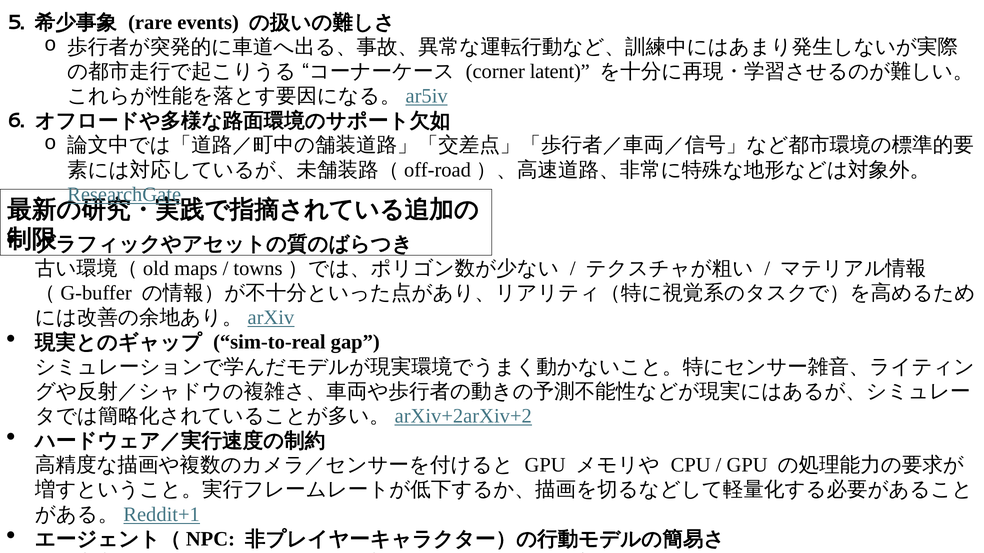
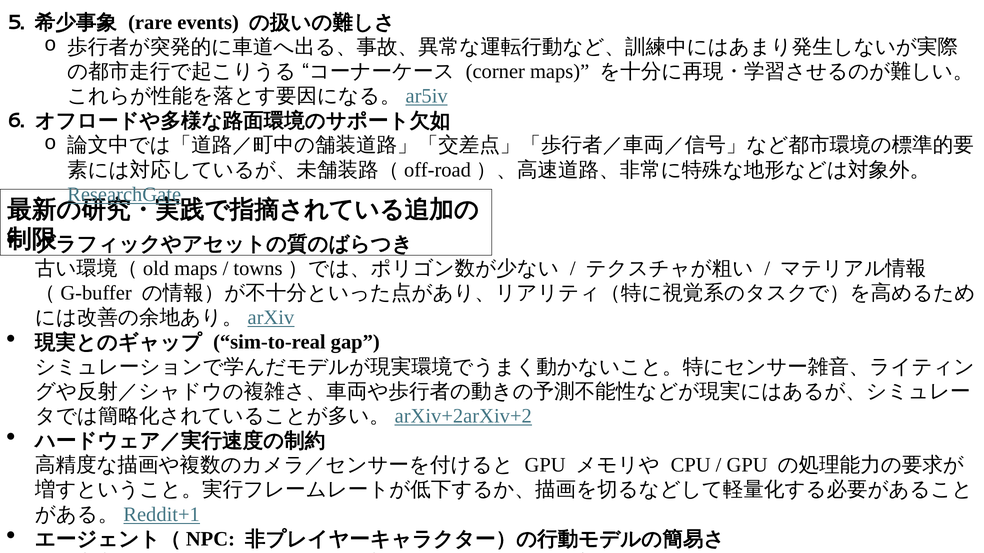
latent: latent -> maps (560, 72)
